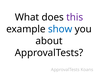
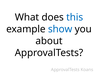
this colour: purple -> blue (75, 17)
